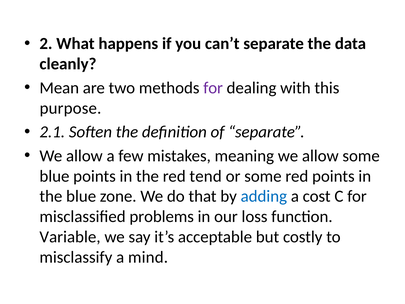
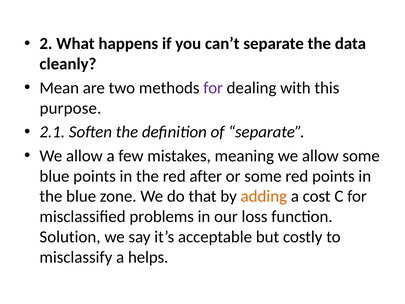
tend: tend -> after (206, 176)
adding colour: blue -> orange (264, 196)
Variable: Variable -> Solution (70, 237)
mind: mind -> helps (148, 257)
